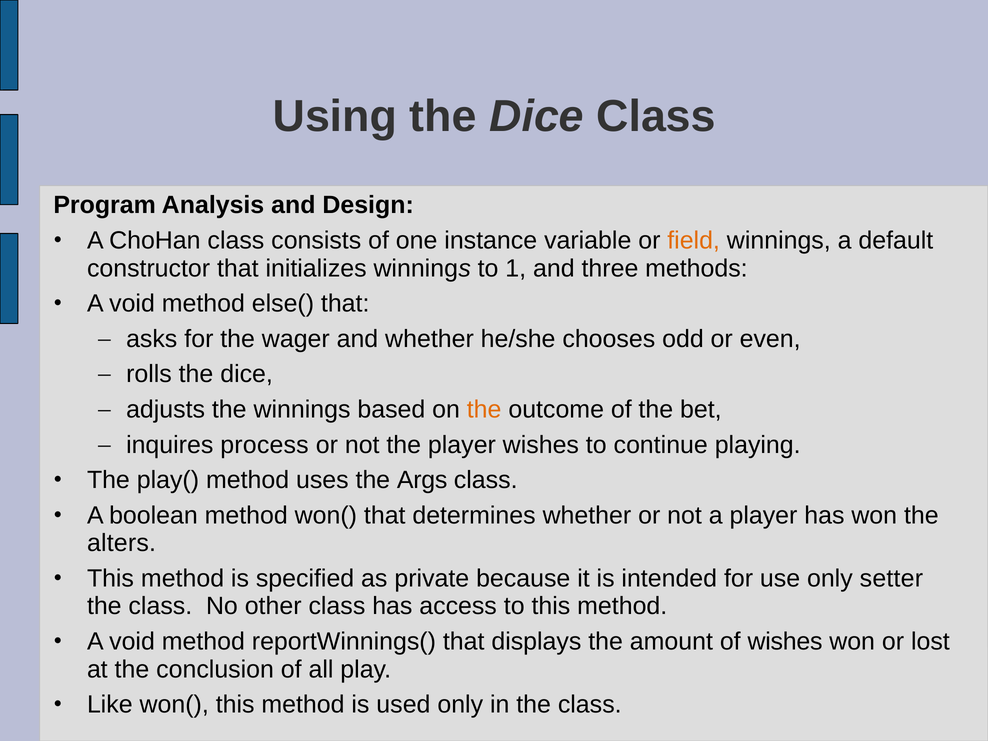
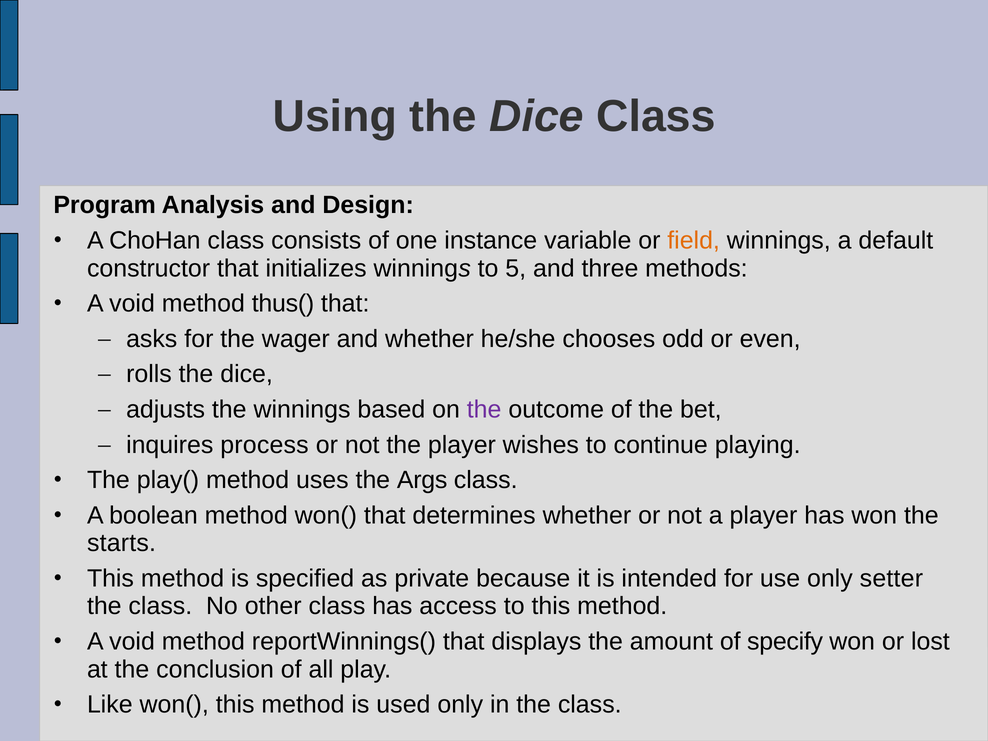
1: 1 -> 5 (516, 268)
else(: else( -> thus( (283, 304)
the colour: orange -> purple (484, 409)
alters: alters -> starts (121, 543)
of wishes: wishes -> specify (785, 641)
